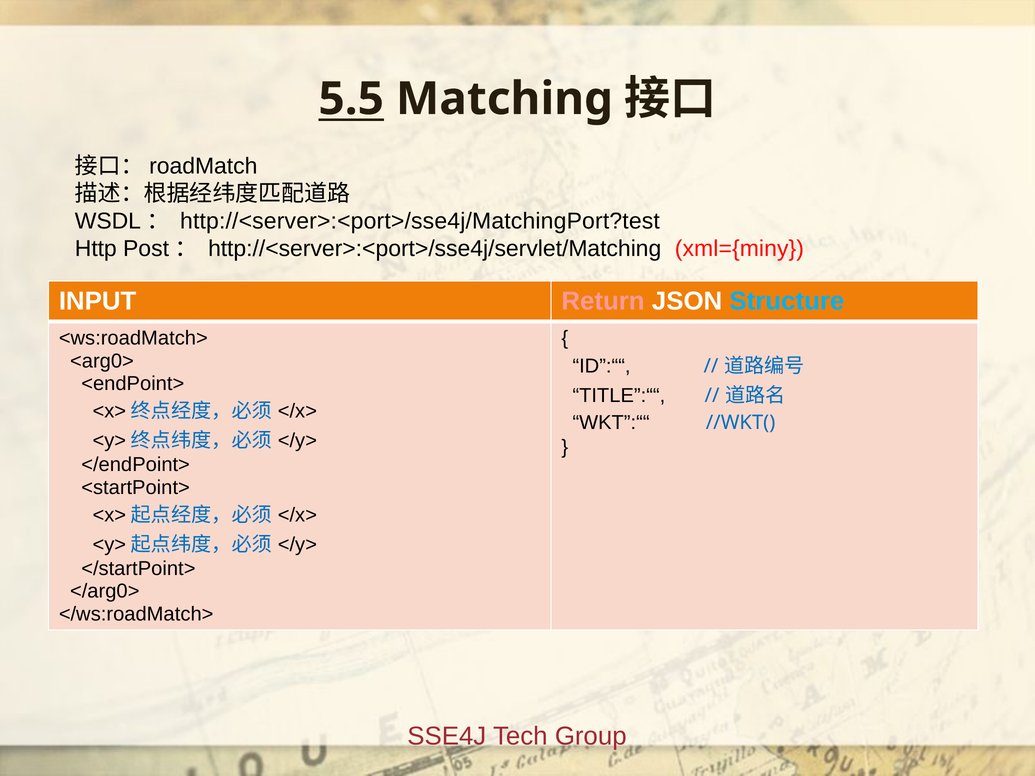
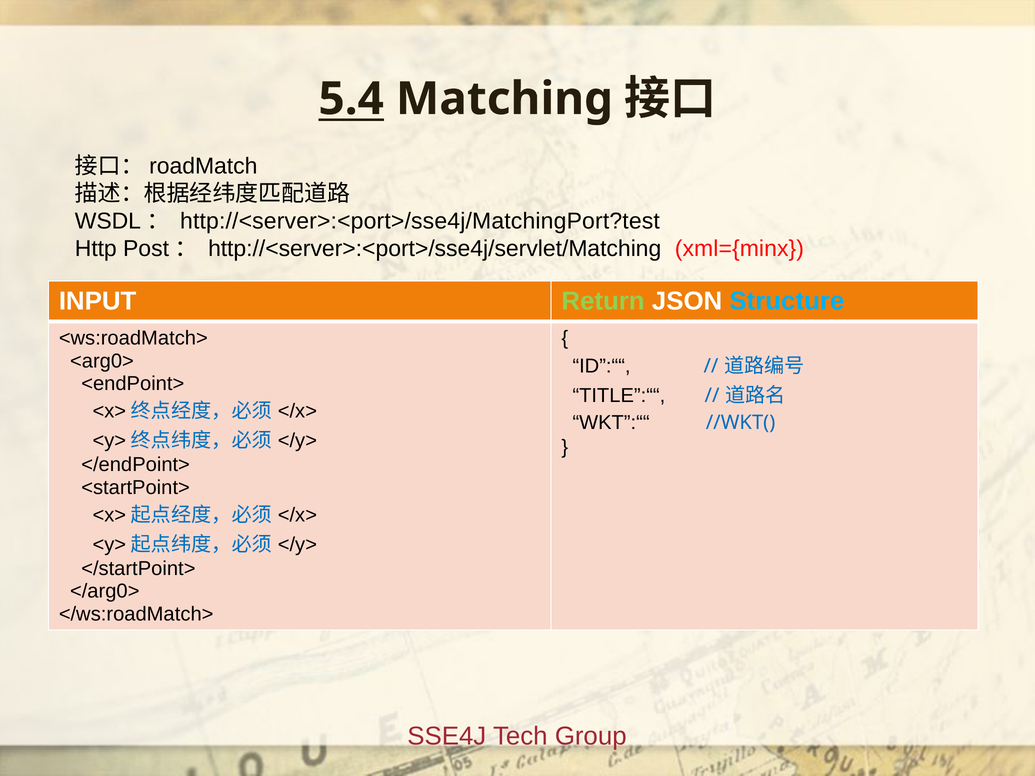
5.5: 5.5 -> 5.4 (351, 99)
xml={miny: xml={miny -> xml={minx (739, 249)
Return colour: pink -> light green (603, 301)
